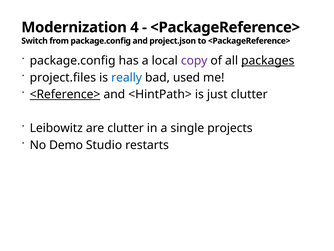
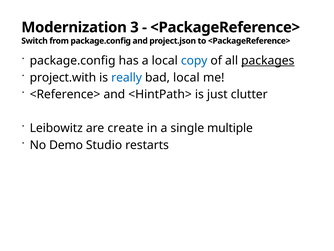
4: 4 -> 3 (134, 27)
copy colour: purple -> blue (194, 61)
project.files: project.files -> project.with (63, 77)
bad used: used -> local (186, 77)
<Reference> underline: present -> none (65, 94)
are clutter: clutter -> create (125, 128)
projects: projects -> multiple (230, 128)
